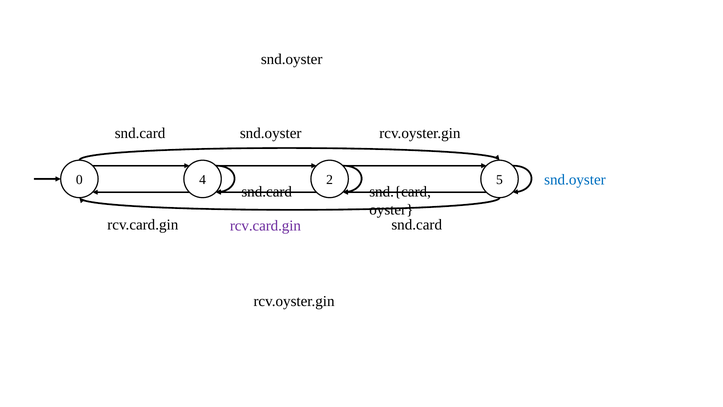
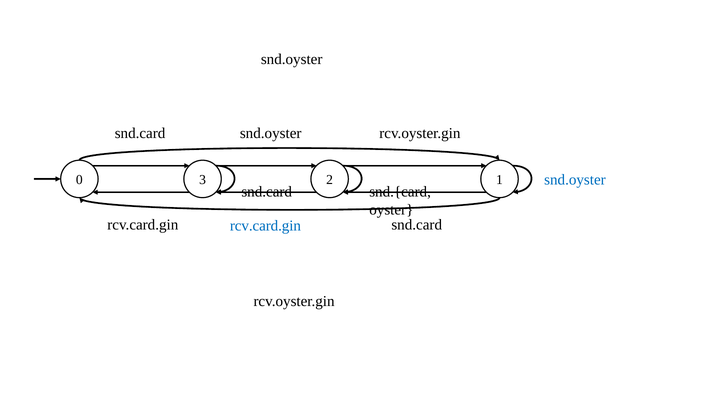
4: 4 -> 3 (203, 180)
5: 5 -> 1 (499, 180)
rcv.card.gin colour: purple -> blue (265, 225)
